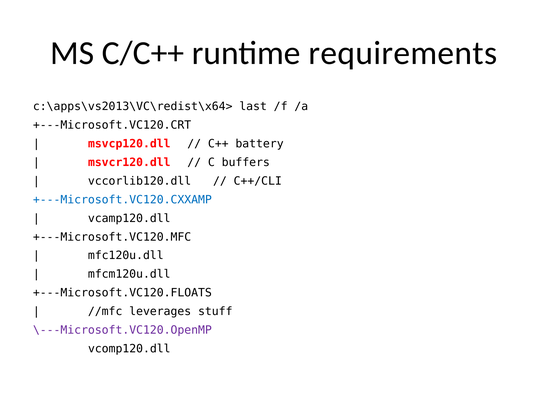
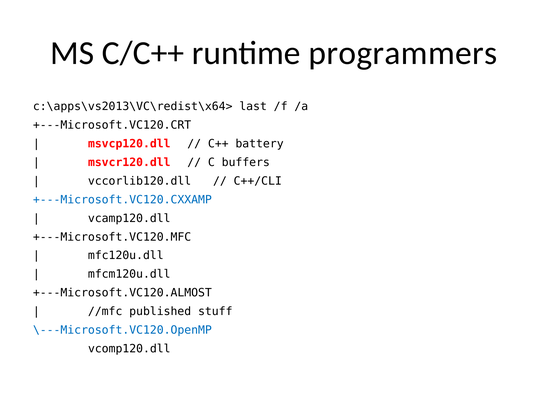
requirements: requirements -> programmers (403, 53)
+---Microsoft.VC120.FLOATS: +---Microsoft.VC120.FLOATS -> +---Microsoft.VC120.ALMOST (122, 293)
leverages: leverages -> published (160, 311)
\---Microsoft.VC120.OpenMP colour: purple -> blue (122, 330)
